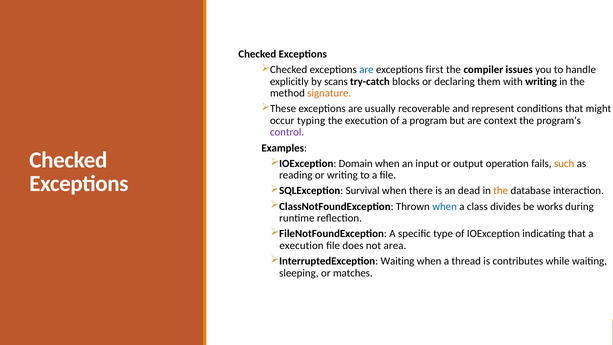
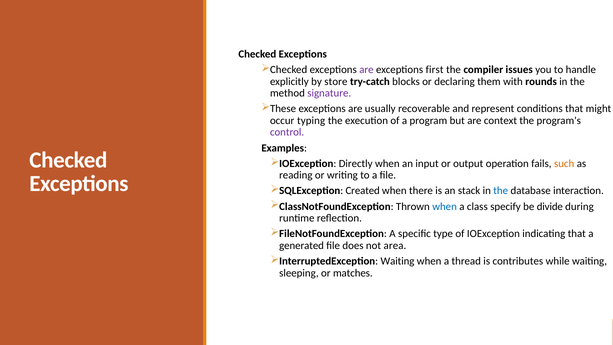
are colour: blue -> purple (366, 70)
scans: scans -> store (336, 81)
with writing: writing -> rounds (541, 81)
signature colour: orange -> purple (329, 93)
Domain: Domain -> Directly (356, 163)
Survival: Survival -> Created (363, 191)
dead: dead -> stack (469, 191)
the colour: orange -> blue (501, 191)
divides: divides -> specify (506, 206)
works: works -> divide (550, 206)
execution: execution -> generated (302, 245)
